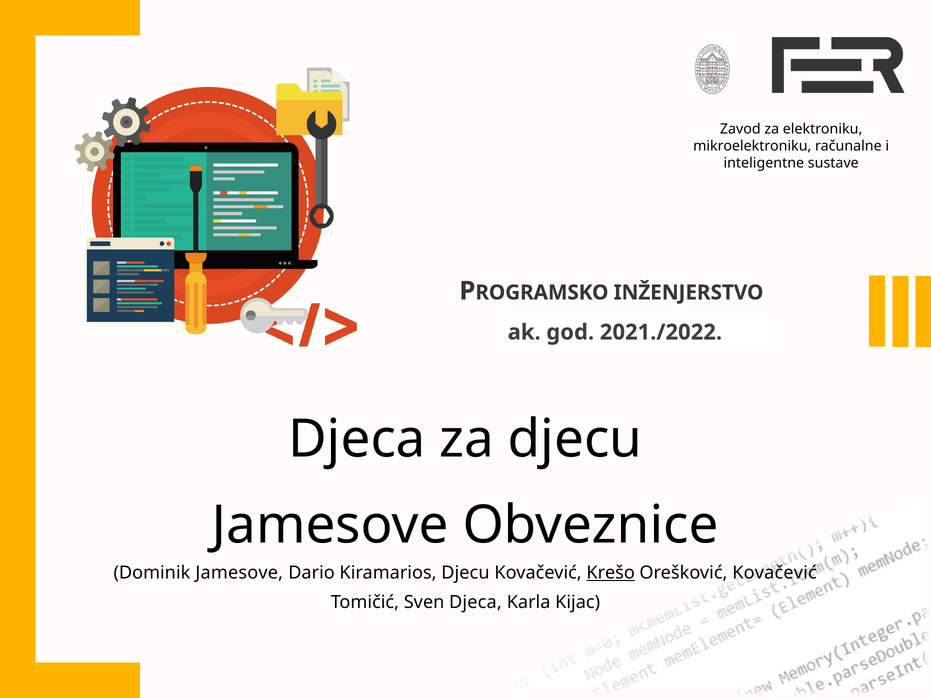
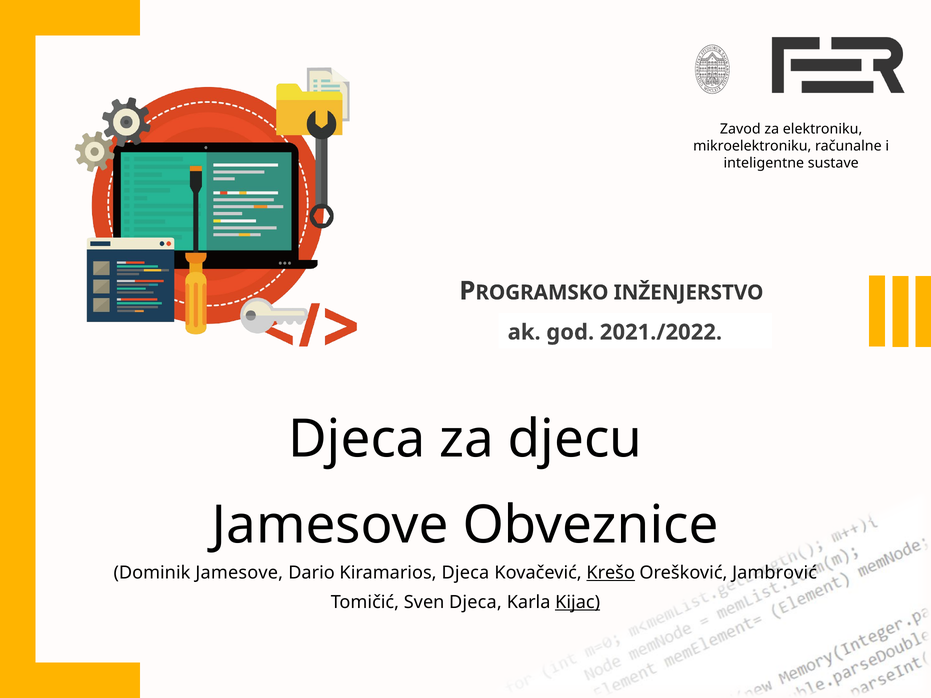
Kiramarios Djecu: Djecu -> Djeca (465, 573)
Orešković Kovačević: Kovačević -> Jambrović (775, 573)
Kijac underline: none -> present (578, 602)
